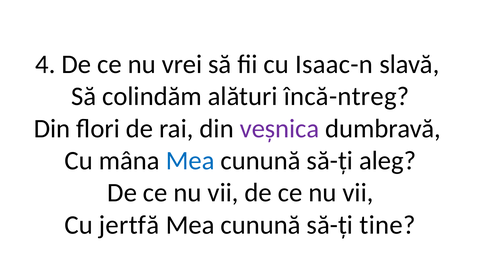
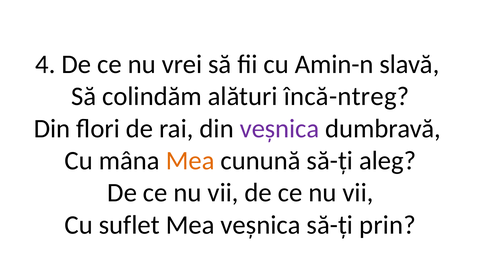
Isaac-n: Isaac-n -> Amin-n (334, 64)
Mea colour: blue -> orange (190, 160)
jertfă: jertfă -> suflet (129, 225)
cunună: cunună -> veșnica (261, 225)
tine: tine -> prin (388, 225)
